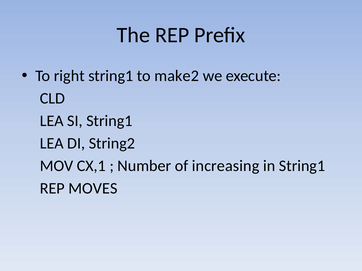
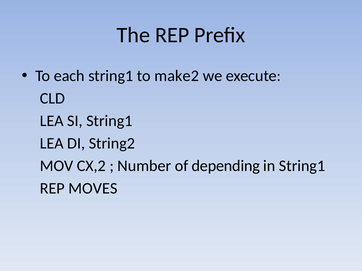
right: right -> each (69, 76)
CX,1: CX,1 -> CX,2 (91, 166)
increasing: increasing -> depending (226, 166)
